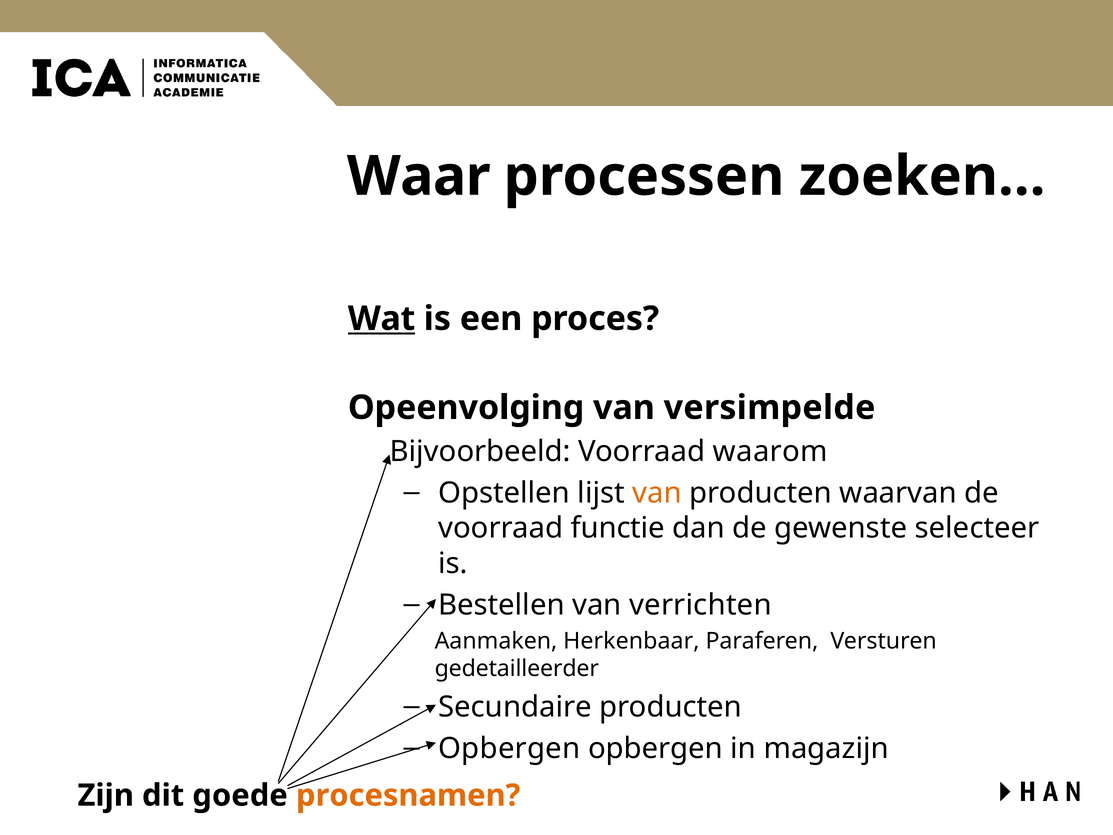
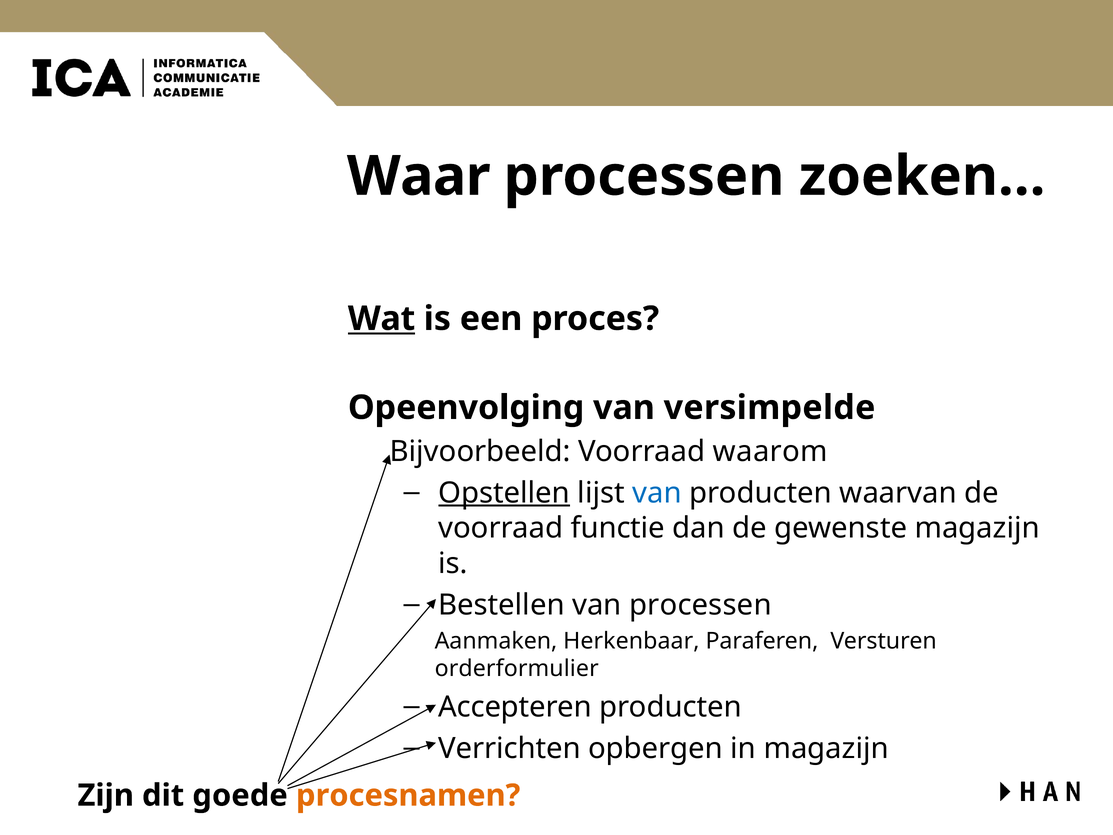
Opstellen underline: none -> present (504, 493)
van colour: orange -> blue (657, 493)
gewenste selecteer: selecteer -> magazijn (977, 528)
van verrichten: verrichten -> processen (700, 605)
gedetailleerder: gedetailleerder -> orderformulier (517, 669)
Secundaire: Secundaire -> Accepteren (515, 707)
Opbergen: Opbergen -> Verrichten (510, 748)
